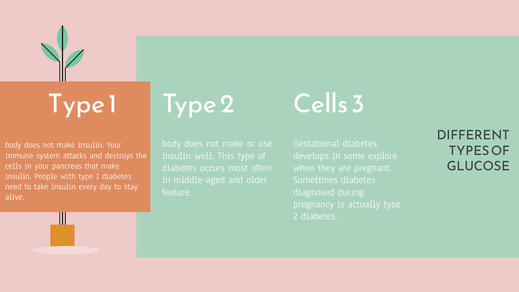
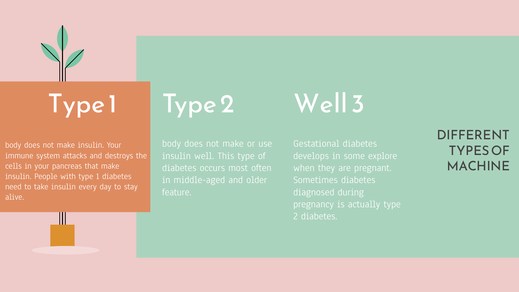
2 Cells: Cells -> Well (320, 104)
GLUCOSE: GLUCOSE -> MACHINE (478, 166)
